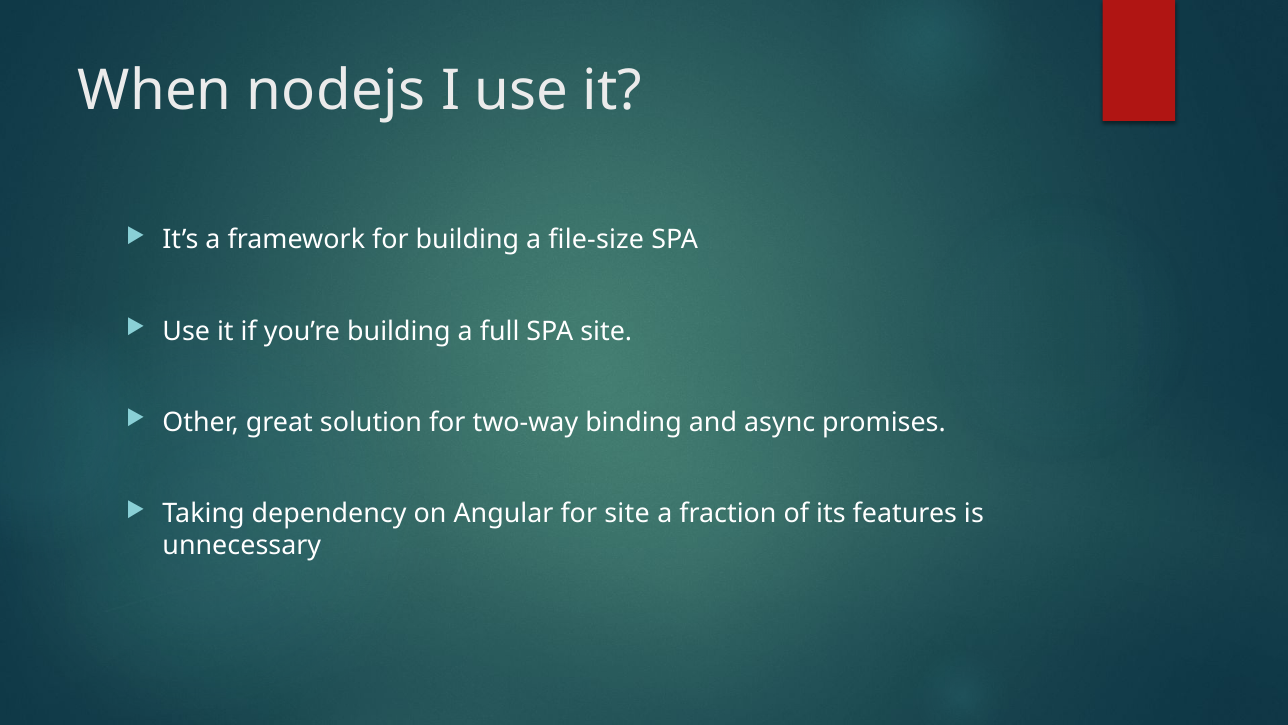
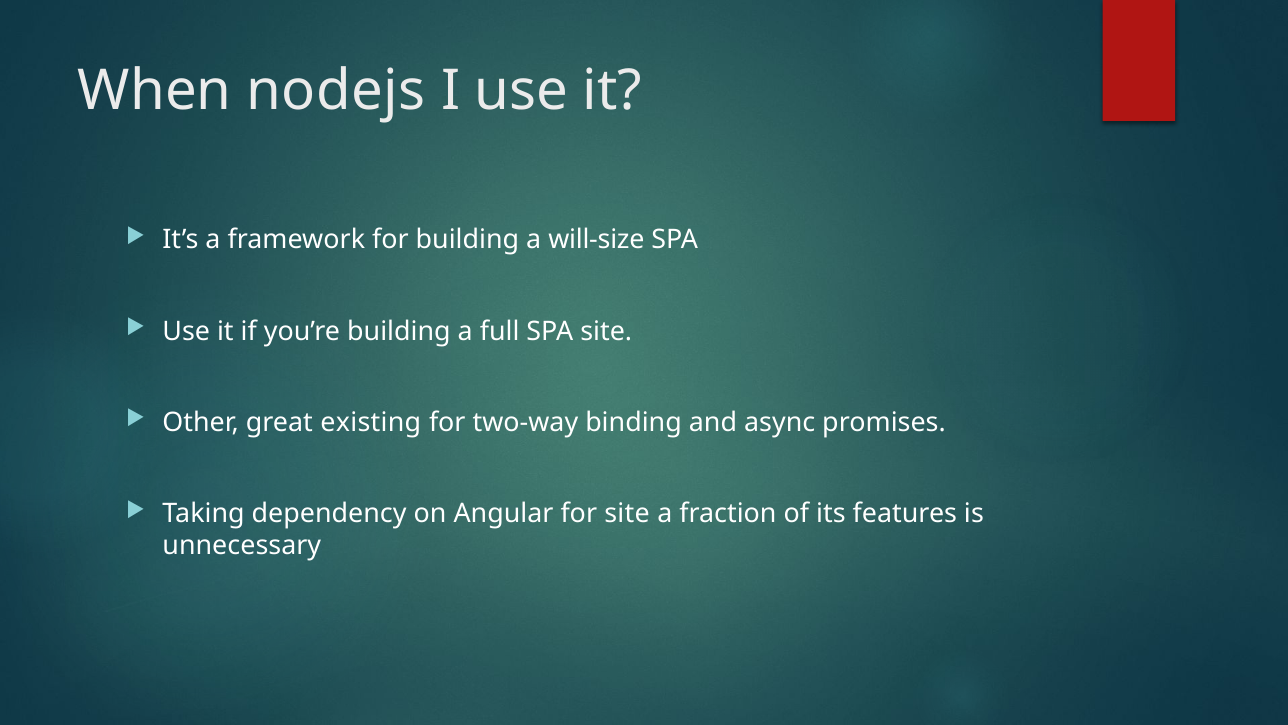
file-size: file-size -> will-size (596, 240)
solution: solution -> existing (371, 422)
